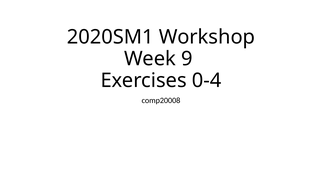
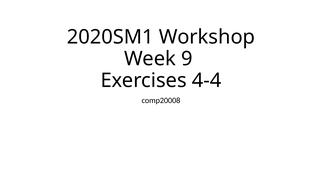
0-4: 0-4 -> 4-4 (207, 80)
